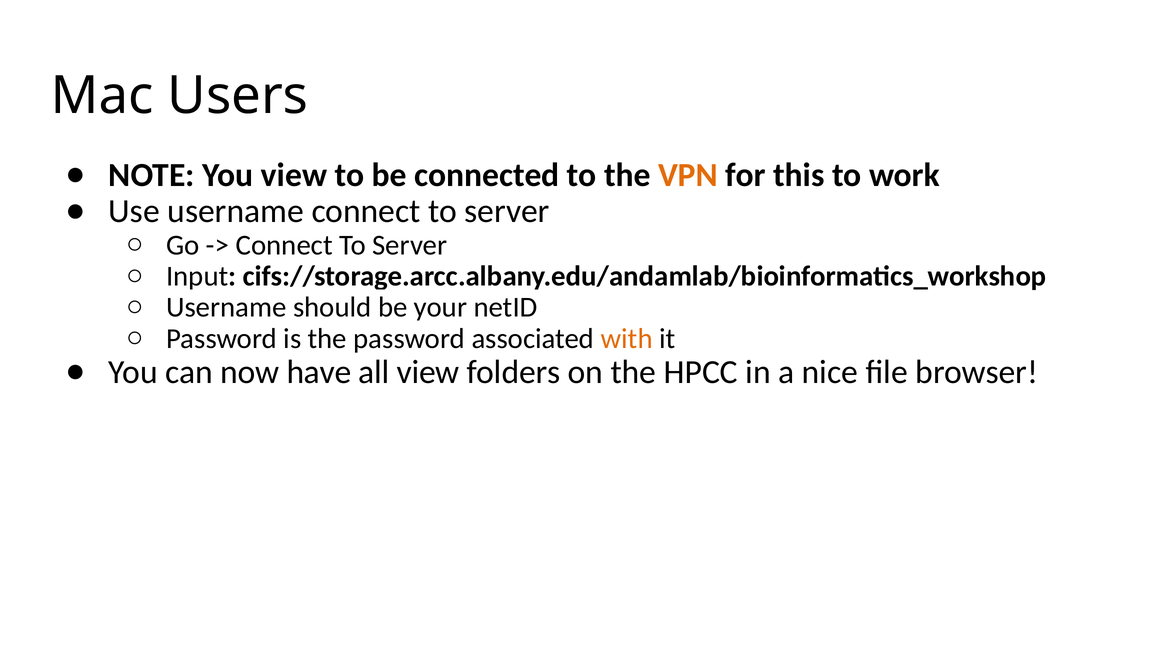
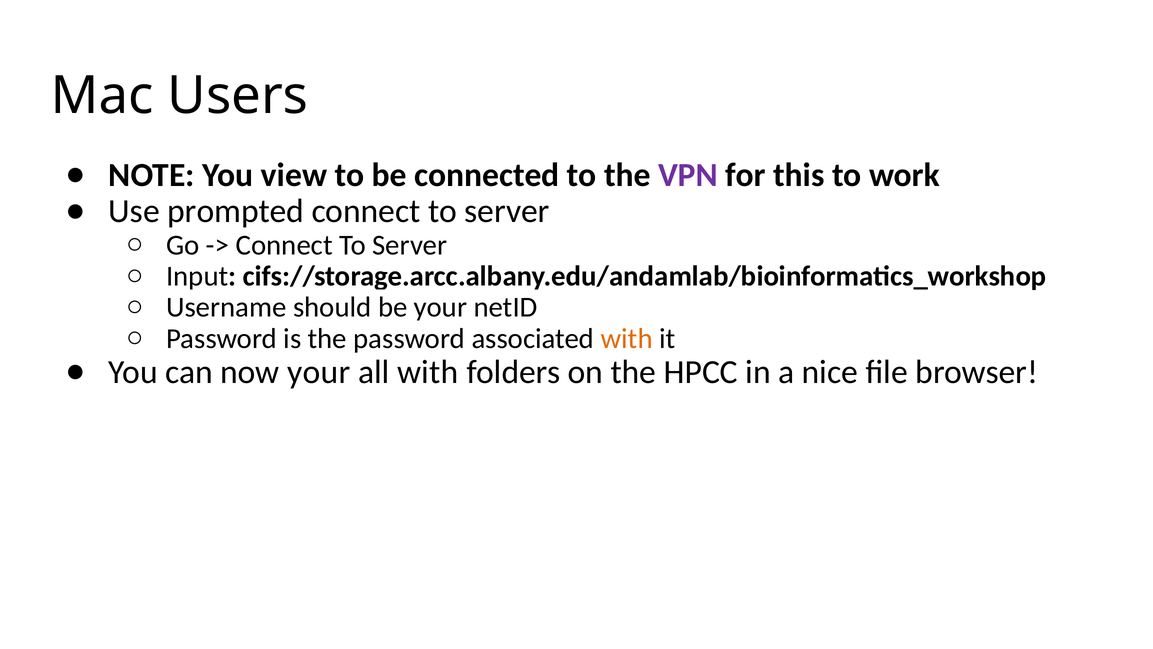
VPN colour: orange -> purple (688, 175)
Use username: username -> prompted (236, 211)
now have: have -> your (319, 372)
all view: view -> with (428, 372)
